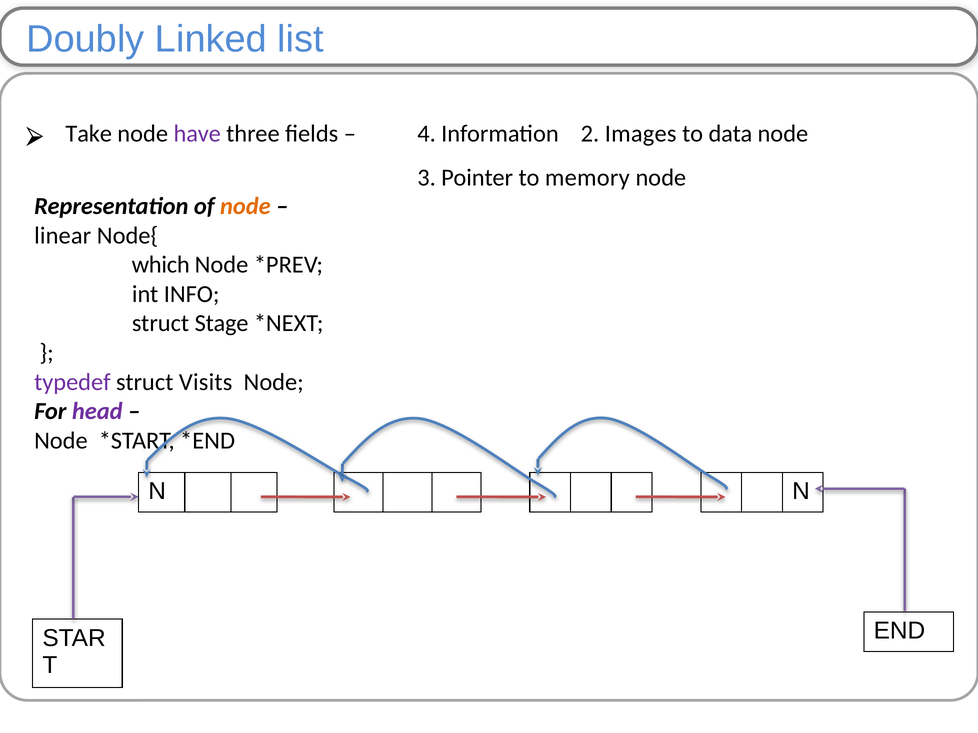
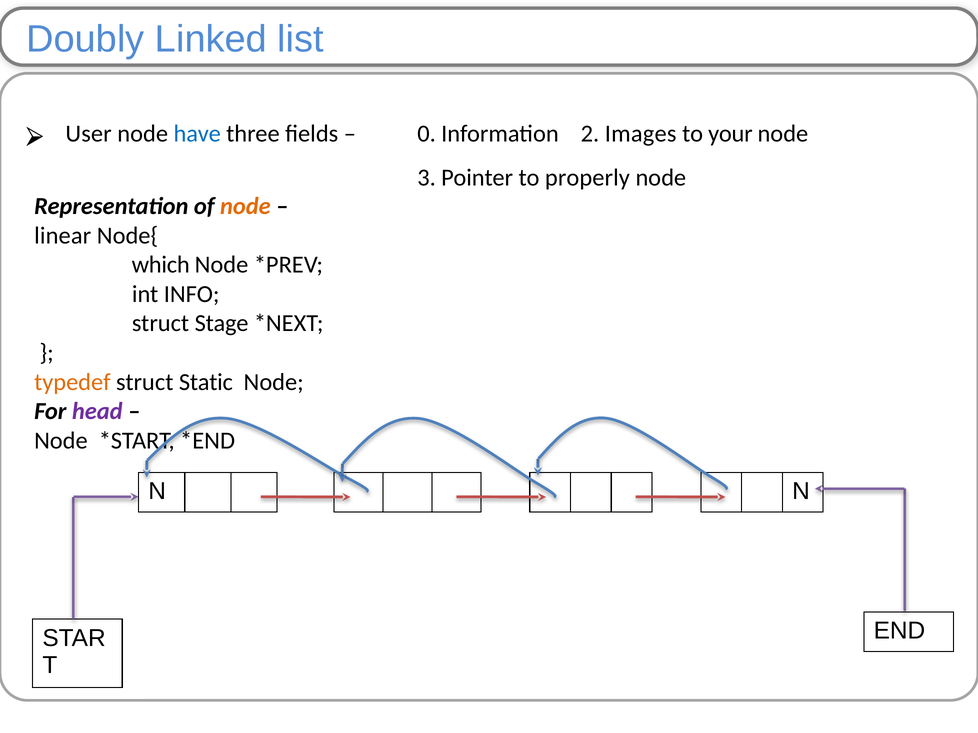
Take: Take -> User (89, 134)
have colour: purple -> blue (197, 134)
4: 4 -> 0 (427, 134)
data: data -> your (730, 134)
memory: memory -> properly (587, 178)
typedef colour: purple -> orange (72, 382)
Visits: Visits -> Static (206, 382)
